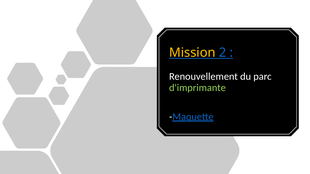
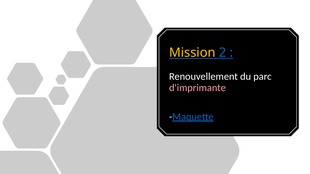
d'imprimante colour: light green -> pink (197, 88)
